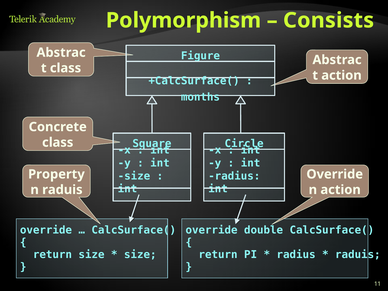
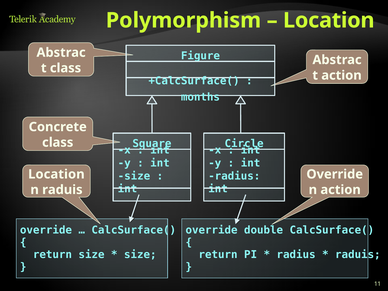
Consists: Consists -> Location (329, 20)
Property: Property -> Location (56, 174)
